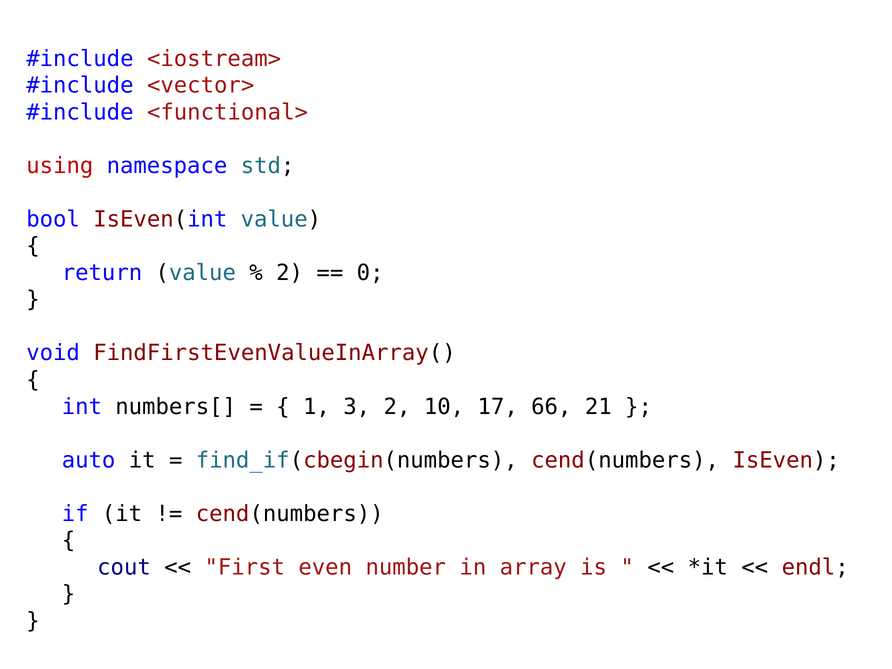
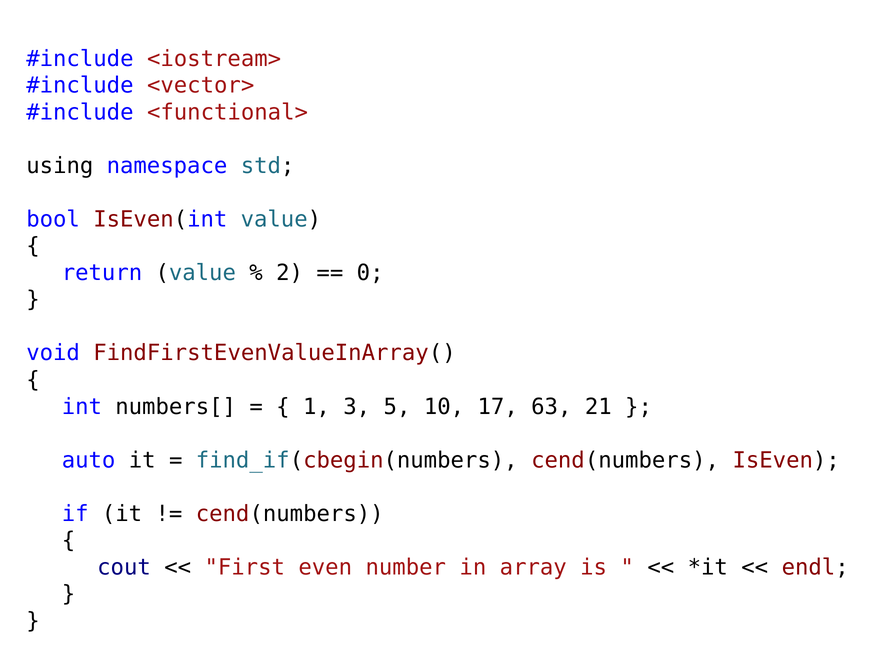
using colour: red -> black (60, 166)
3 2: 2 -> 5 (397, 407)
66: 66 -> 63 (551, 407)
